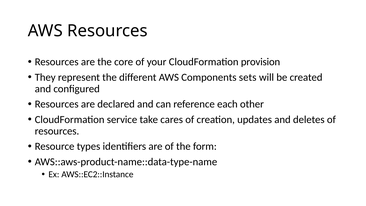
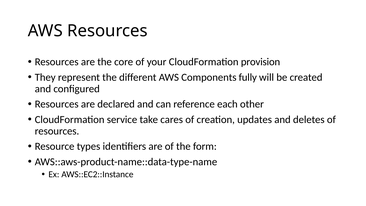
sets: sets -> fully (248, 77)
